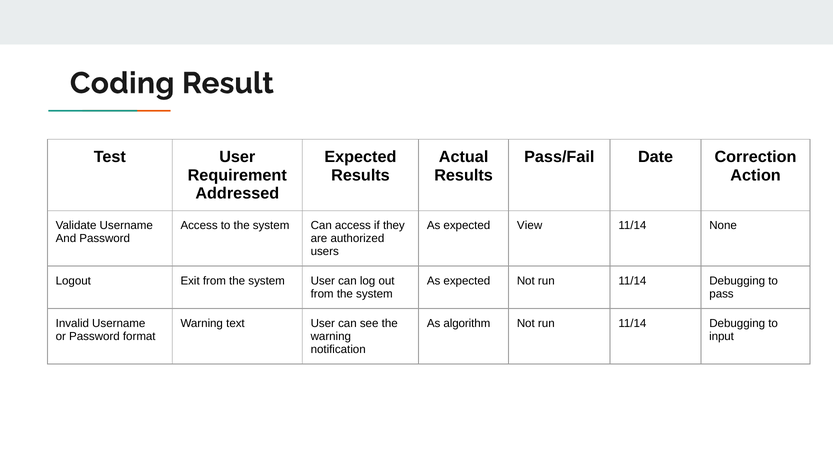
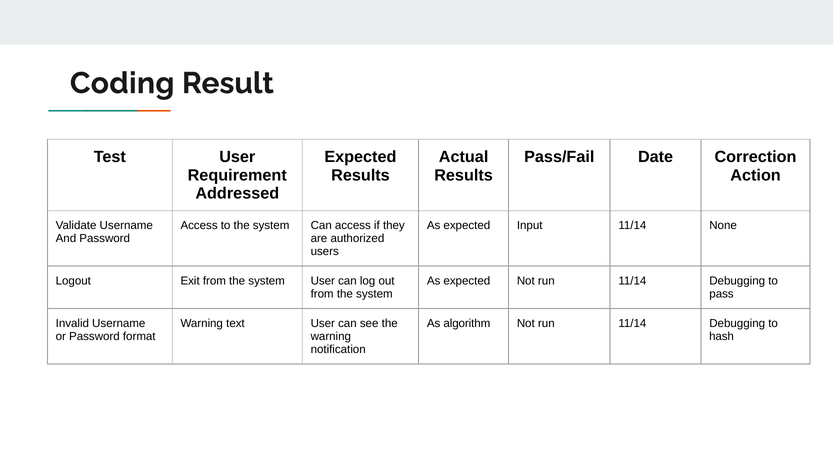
View: View -> Input (530, 225)
input: input -> hash (722, 336)
